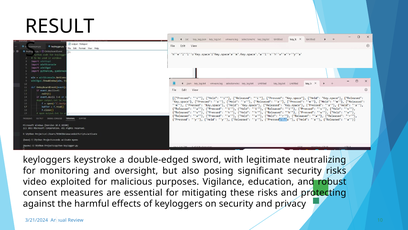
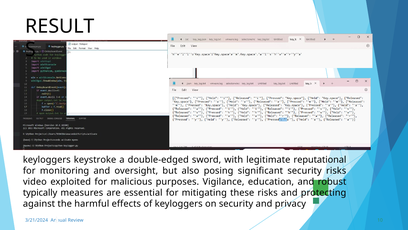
neutralizing: neutralizing -> reputational (320, 159)
consent: consent -> typically (40, 192)
